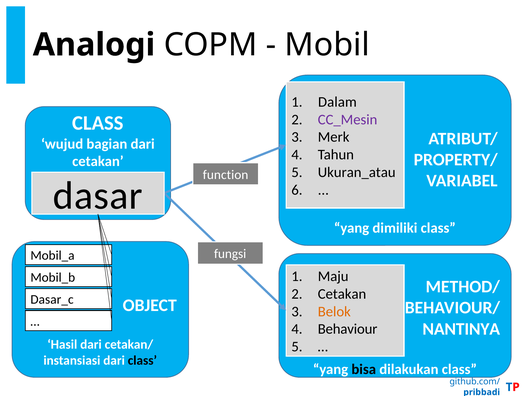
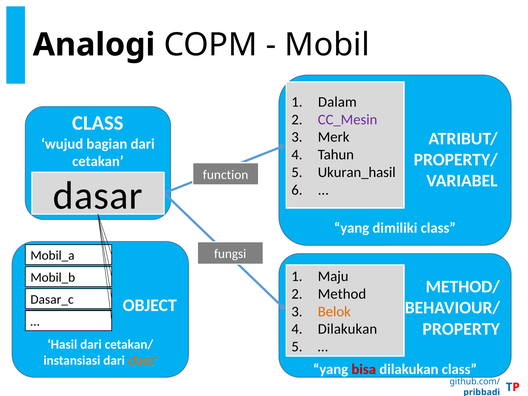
Ukuran_atau: Ukuran_atau -> Ukuran_hasil (357, 172)
Cetakan: Cetakan -> Method (342, 294)
NANTINYA: NANTINYA -> PROPERTY (461, 329)
Behaviour: Behaviour -> Dilakukan (347, 329)
class colour: black -> orange (142, 360)
bisa colour: black -> red (364, 369)
